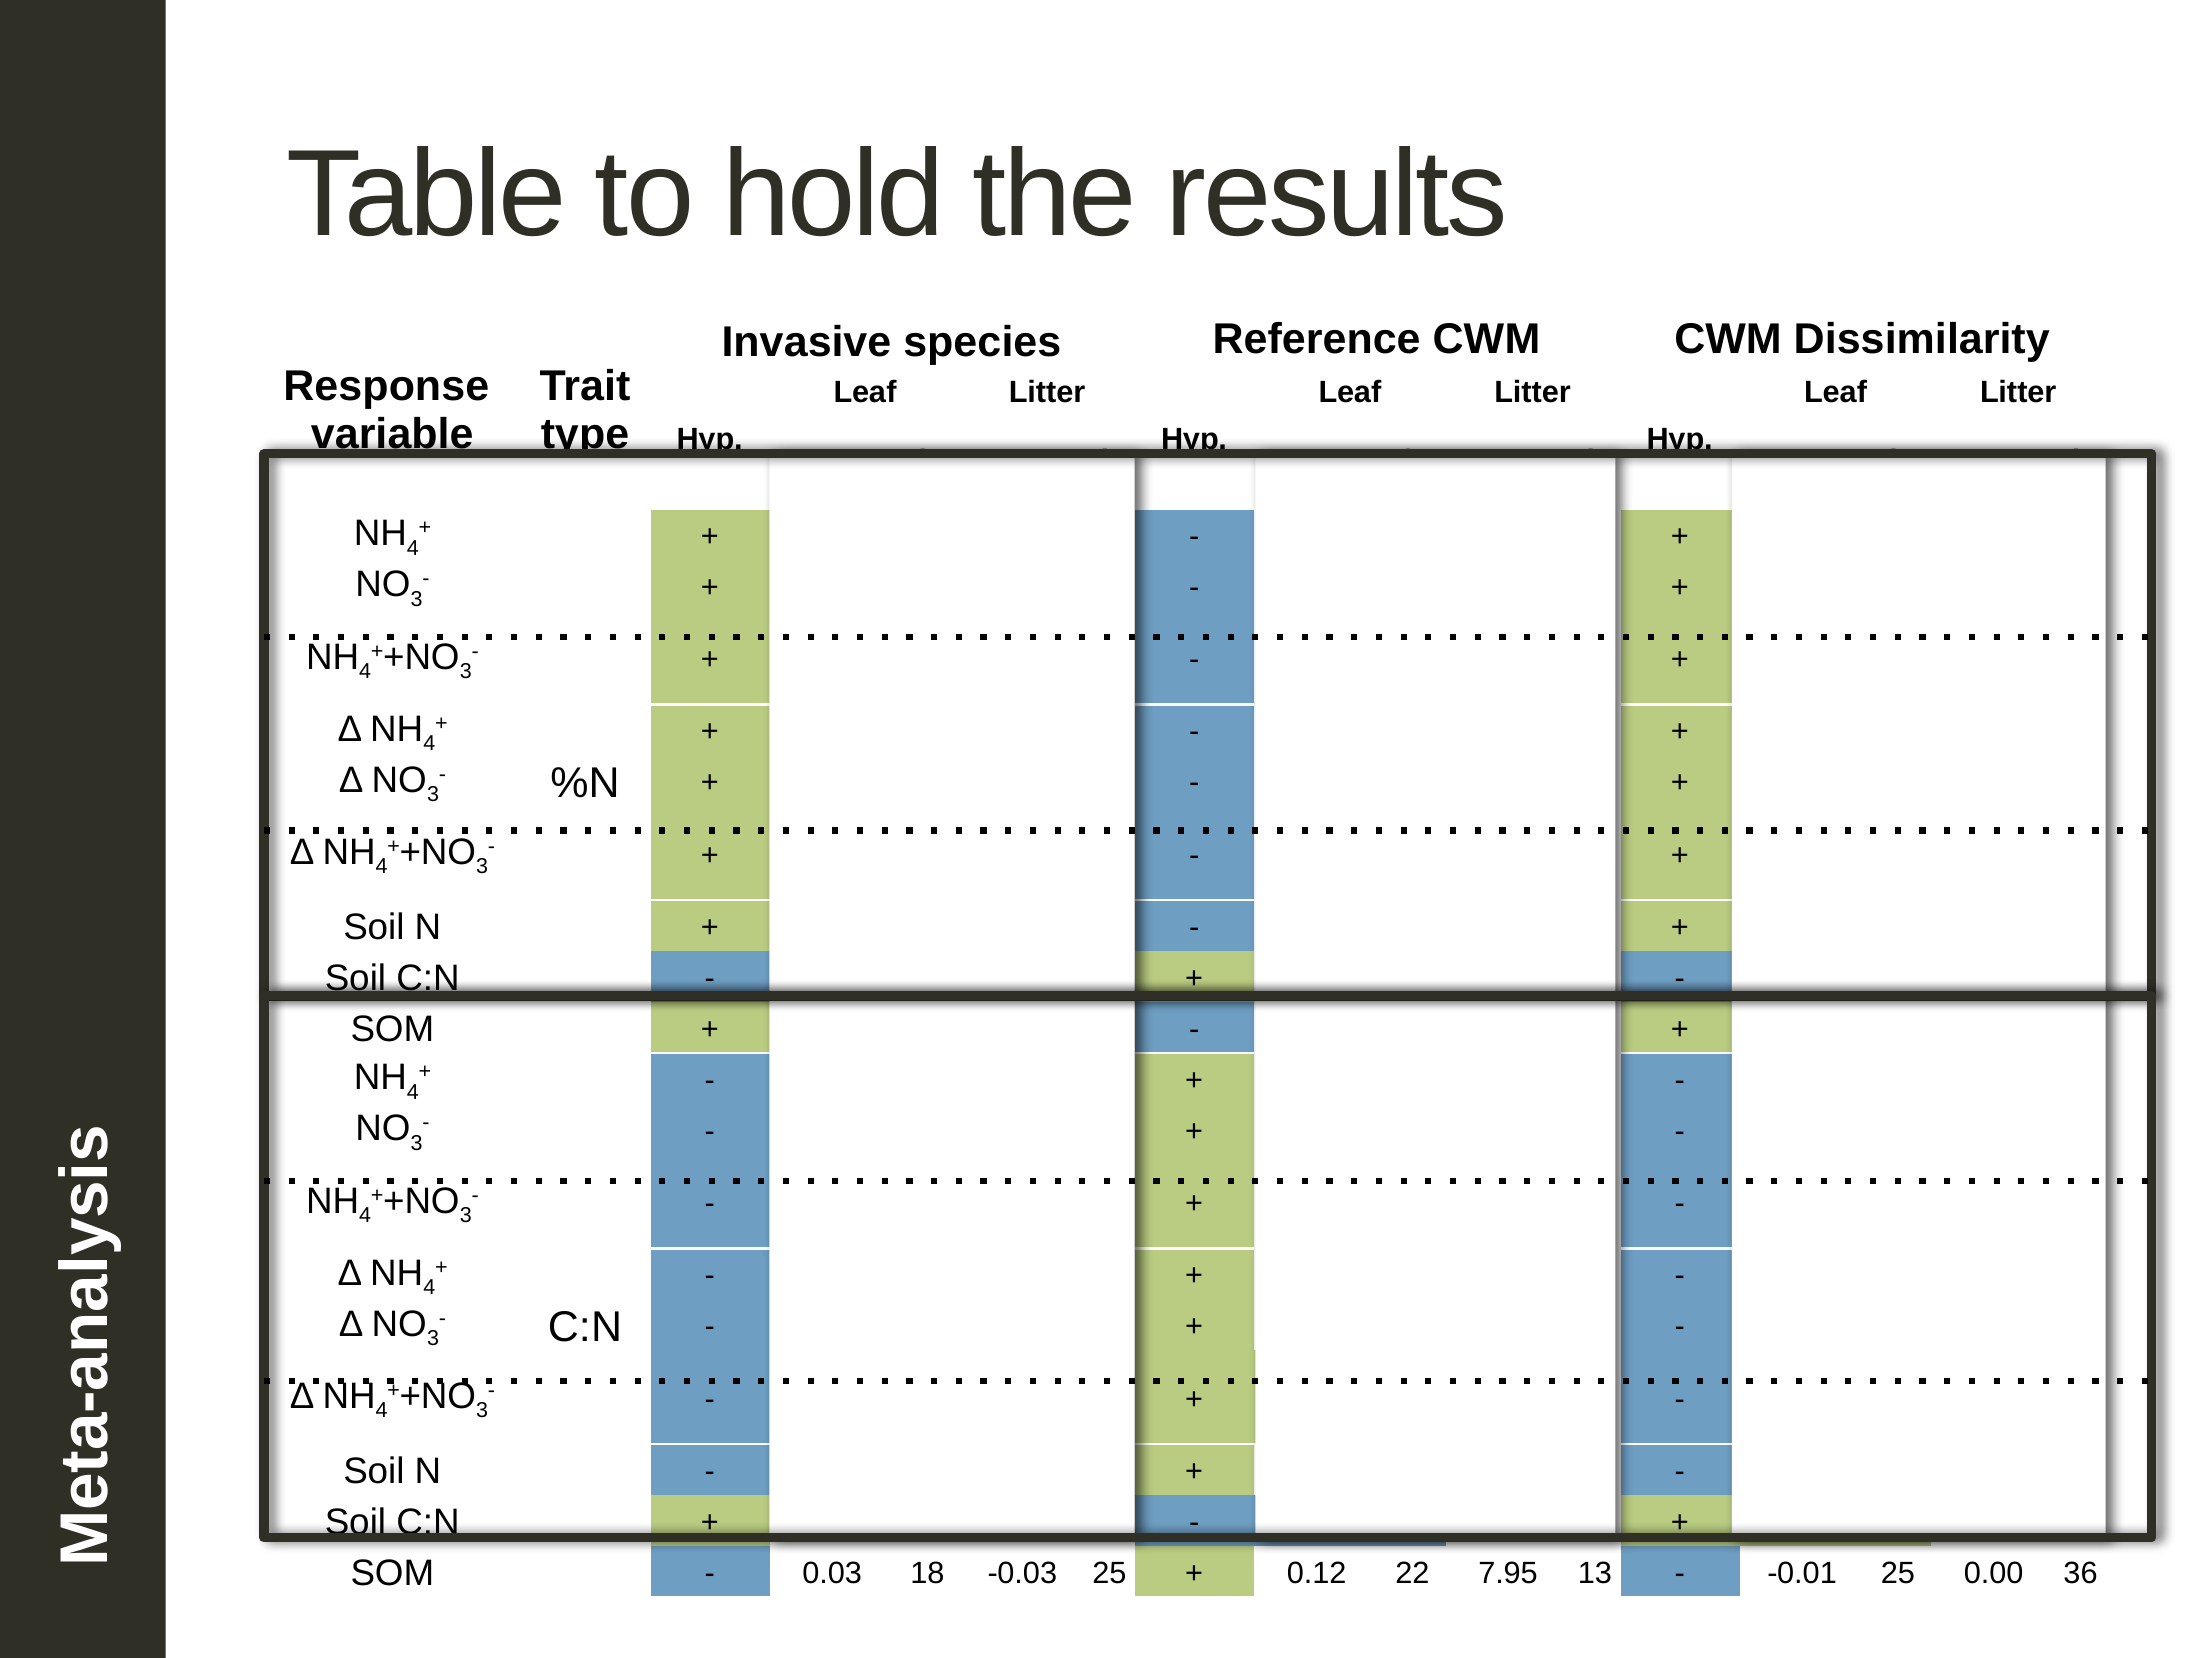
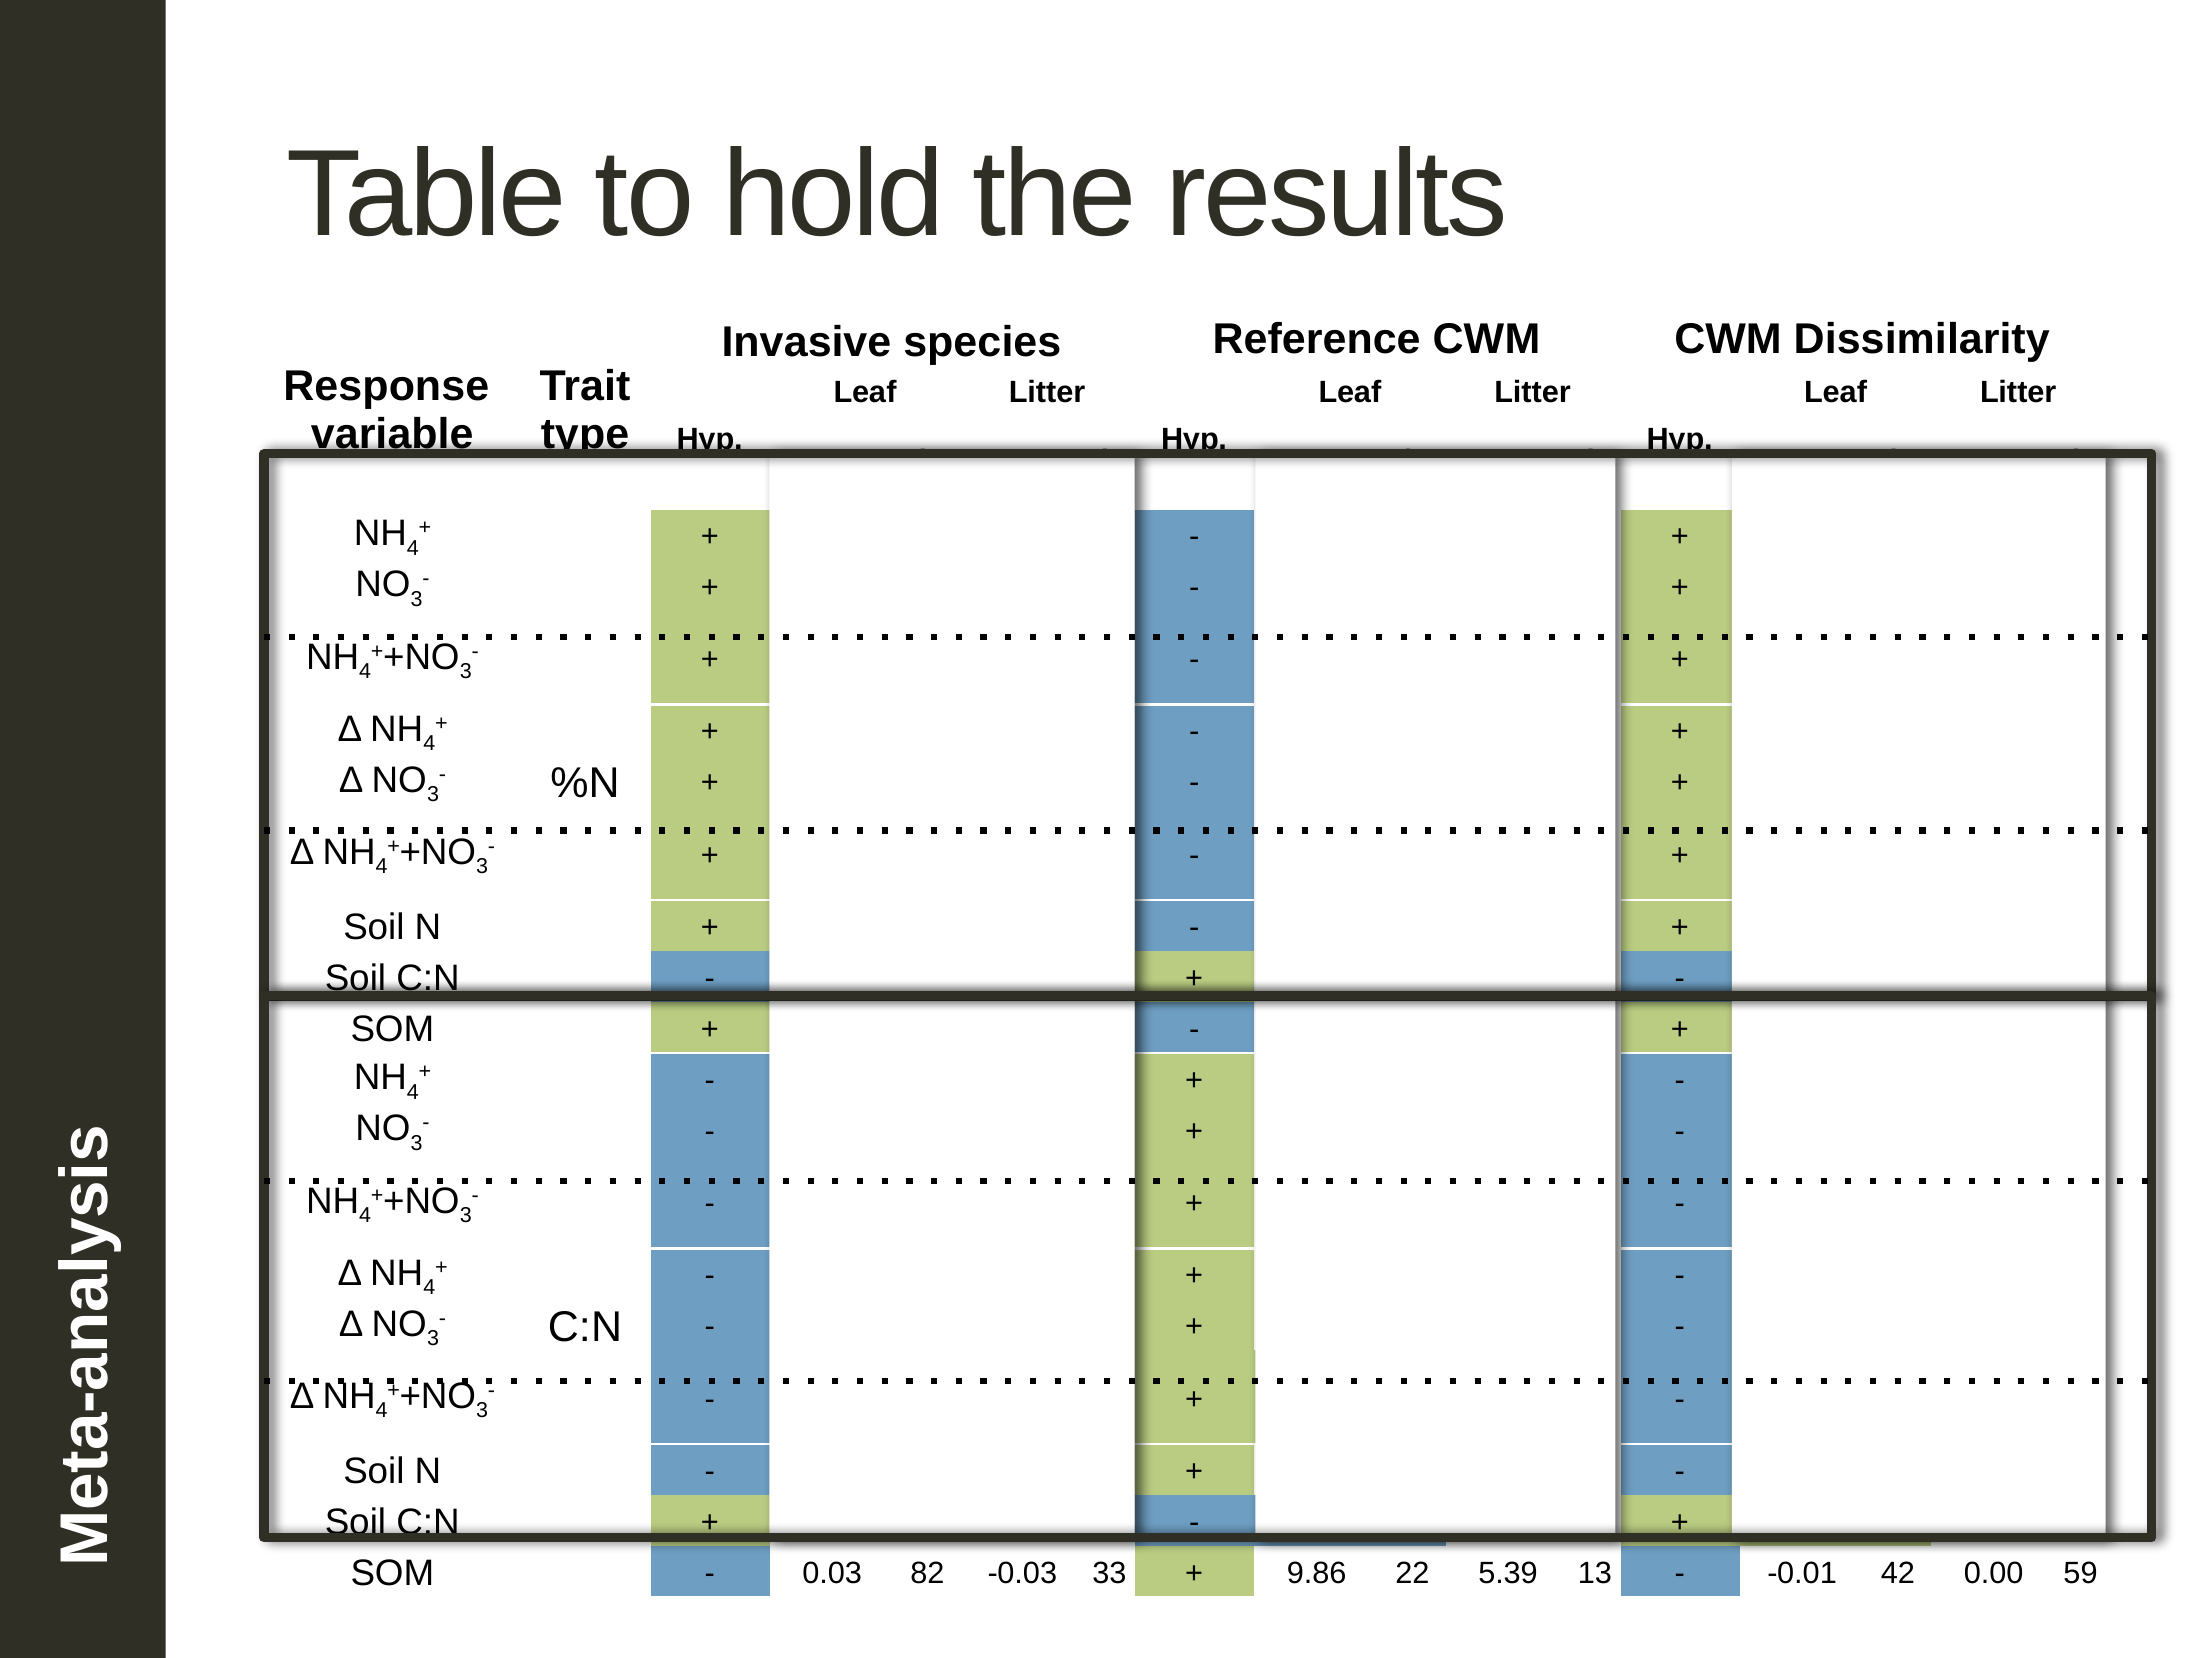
0.03 18: 18 -> 82 (927, 1573)
-0.03 25: 25 -> 33 (1109, 1573)
0.12: 0.12 -> 9.86 (1317, 1573)
7.95: 7.95 -> 5.39 (1508, 1573)
-0.01 25: 25 -> 42 (1898, 1573)
36: 36 -> 59 (2081, 1573)
